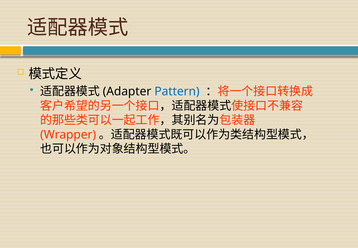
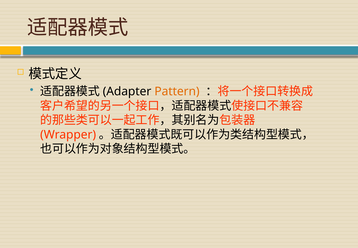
Pattern colour: blue -> orange (177, 91)
